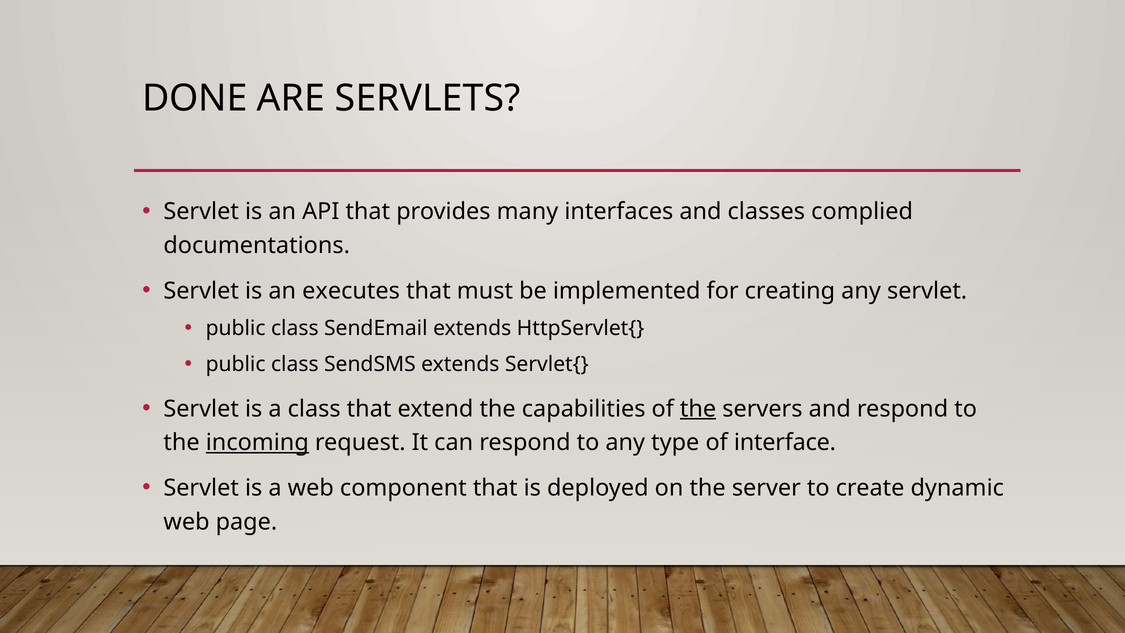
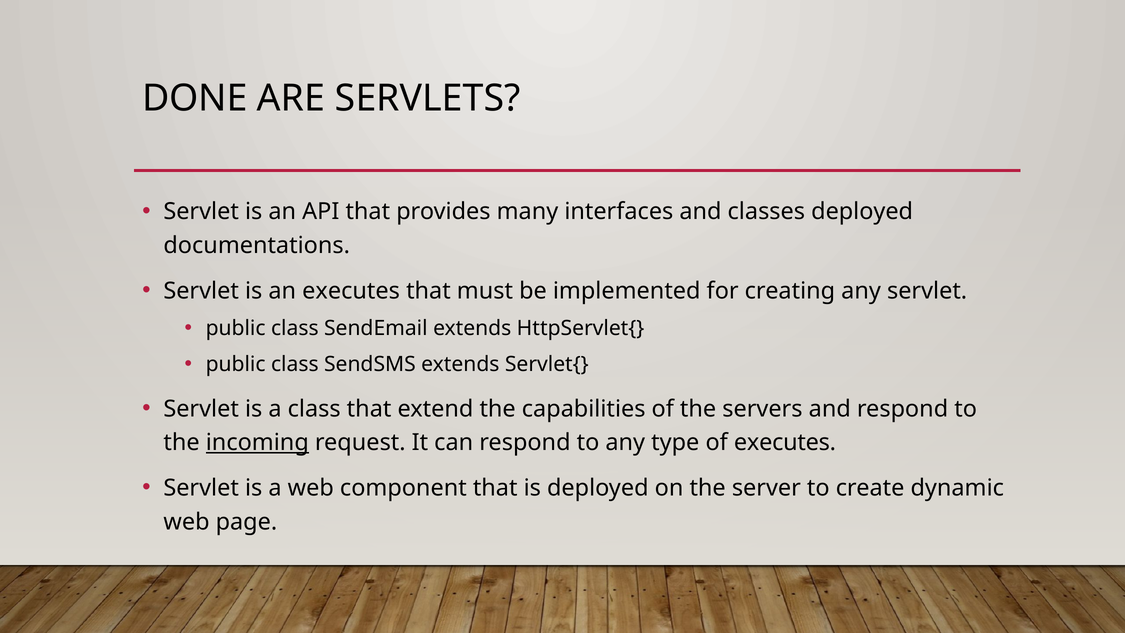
classes complied: complied -> deployed (862, 212)
the underline: present -> none (698, 409)
of interface: interface -> executes (785, 442)
